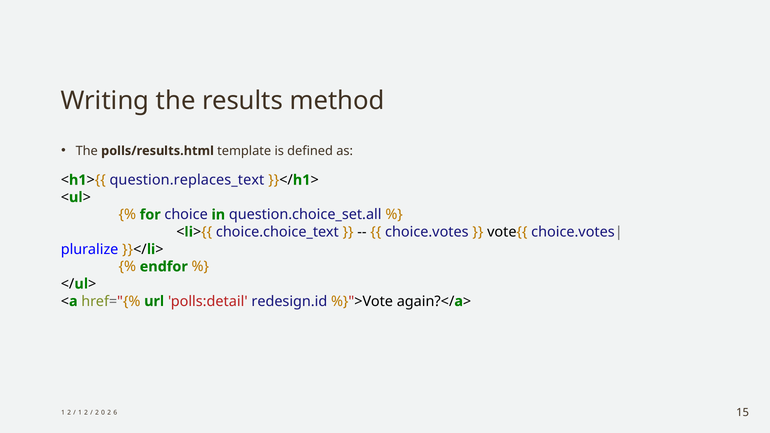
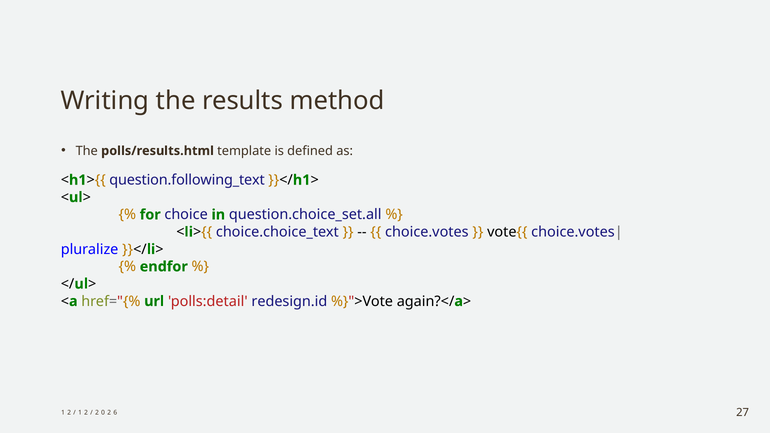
question.replaces_text: question.replaces_text -> question.following_text (187, 180)
15: 15 -> 27 (743, 413)
